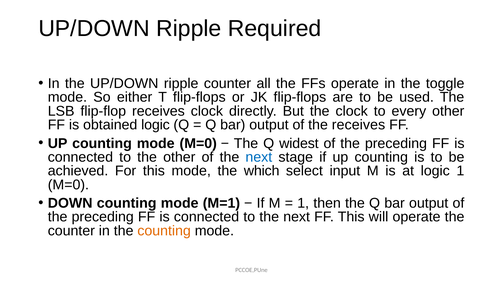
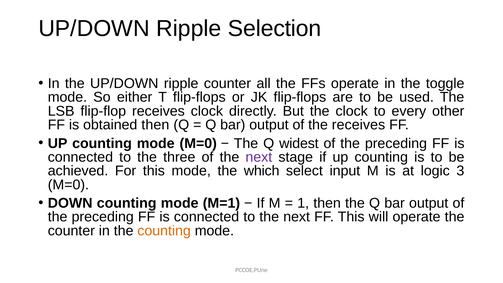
Required: Required -> Selection (275, 28)
obtained logic: logic -> then (155, 125)
the other: other -> three (179, 157)
next colour: blue -> purple (259, 157)
logic 1: 1 -> 3 (460, 171)
